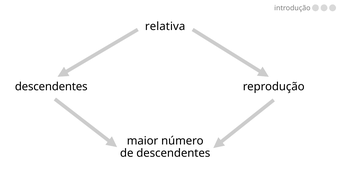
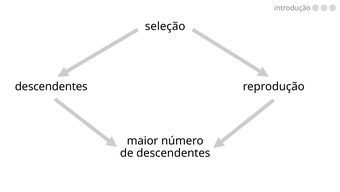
relativa: relativa -> seleção (165, 26)
